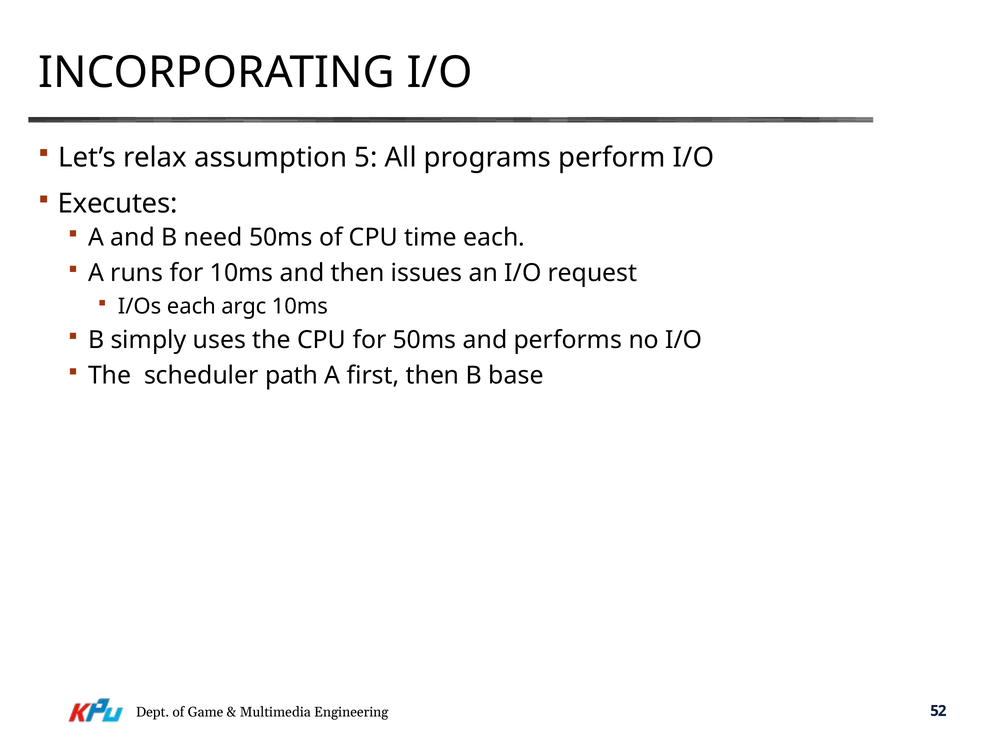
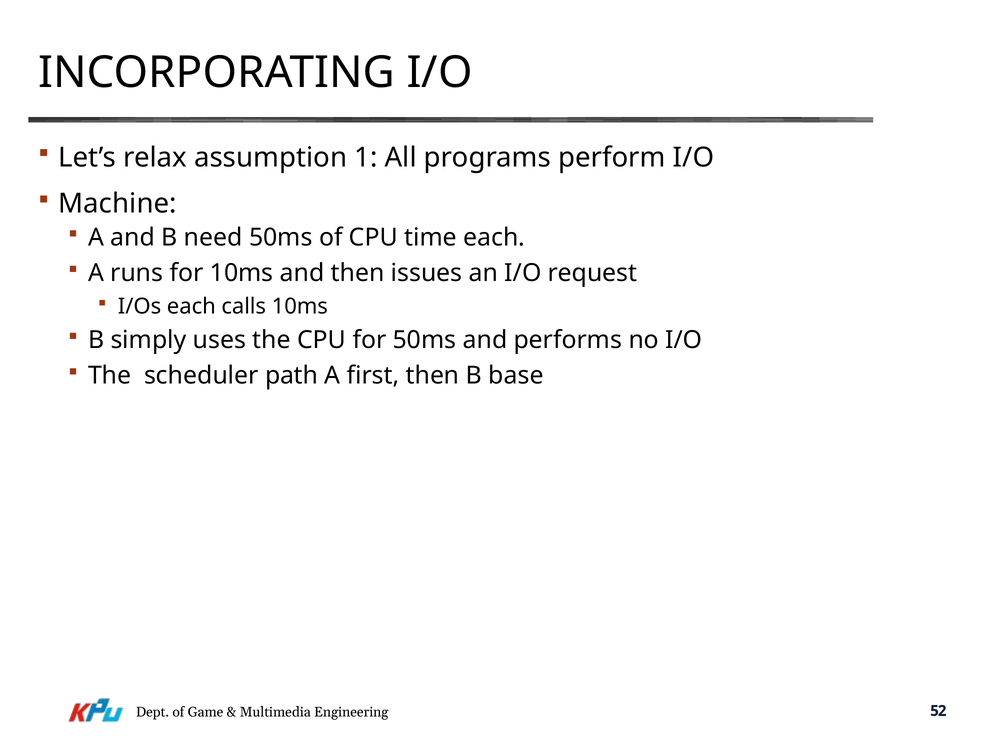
5: 5 -> 1 (366, 157)
Executes: Executes -> Machine (117, 204)
argc: argc -> calls (244, 306)
